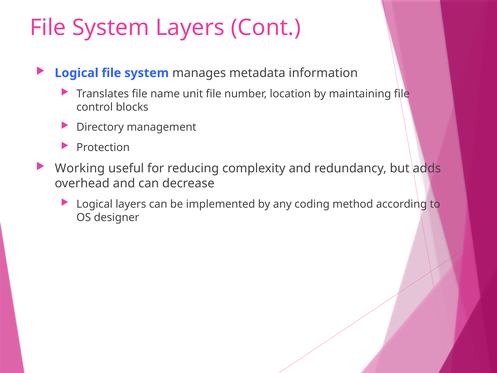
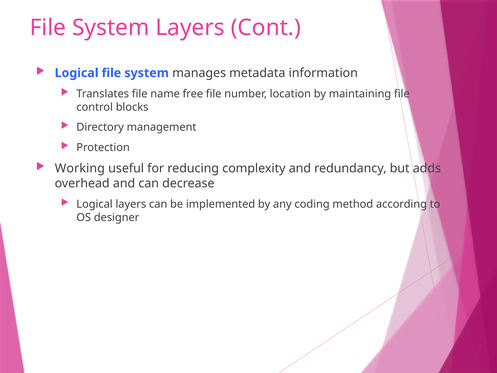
unit: unit -> free (193, 94)
